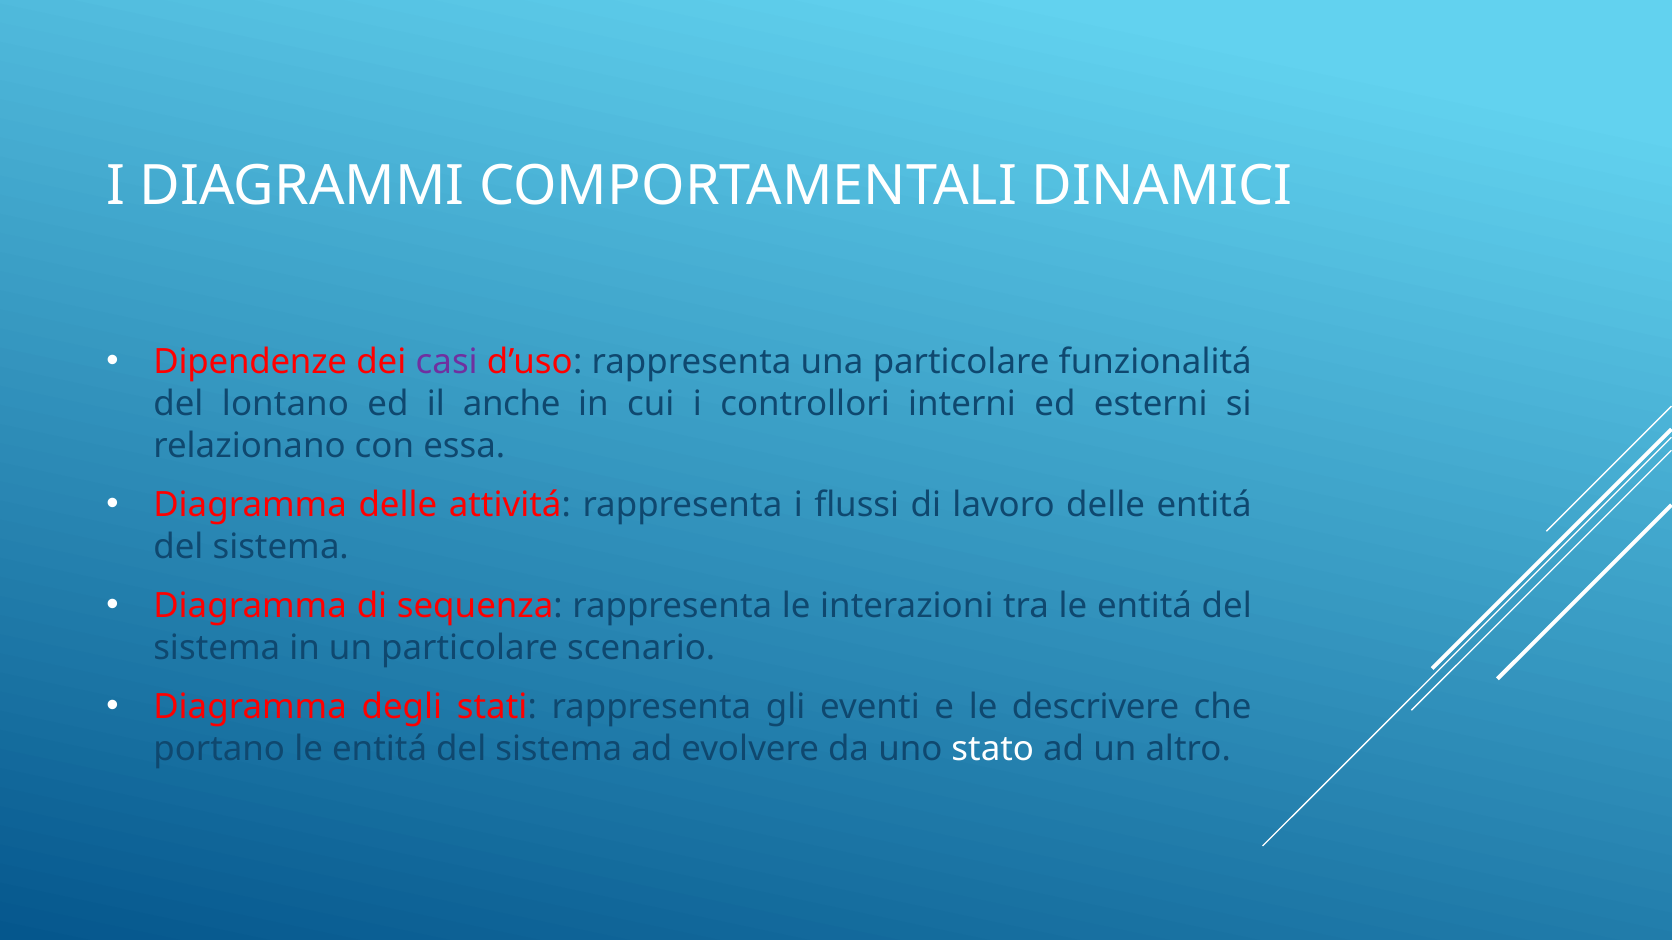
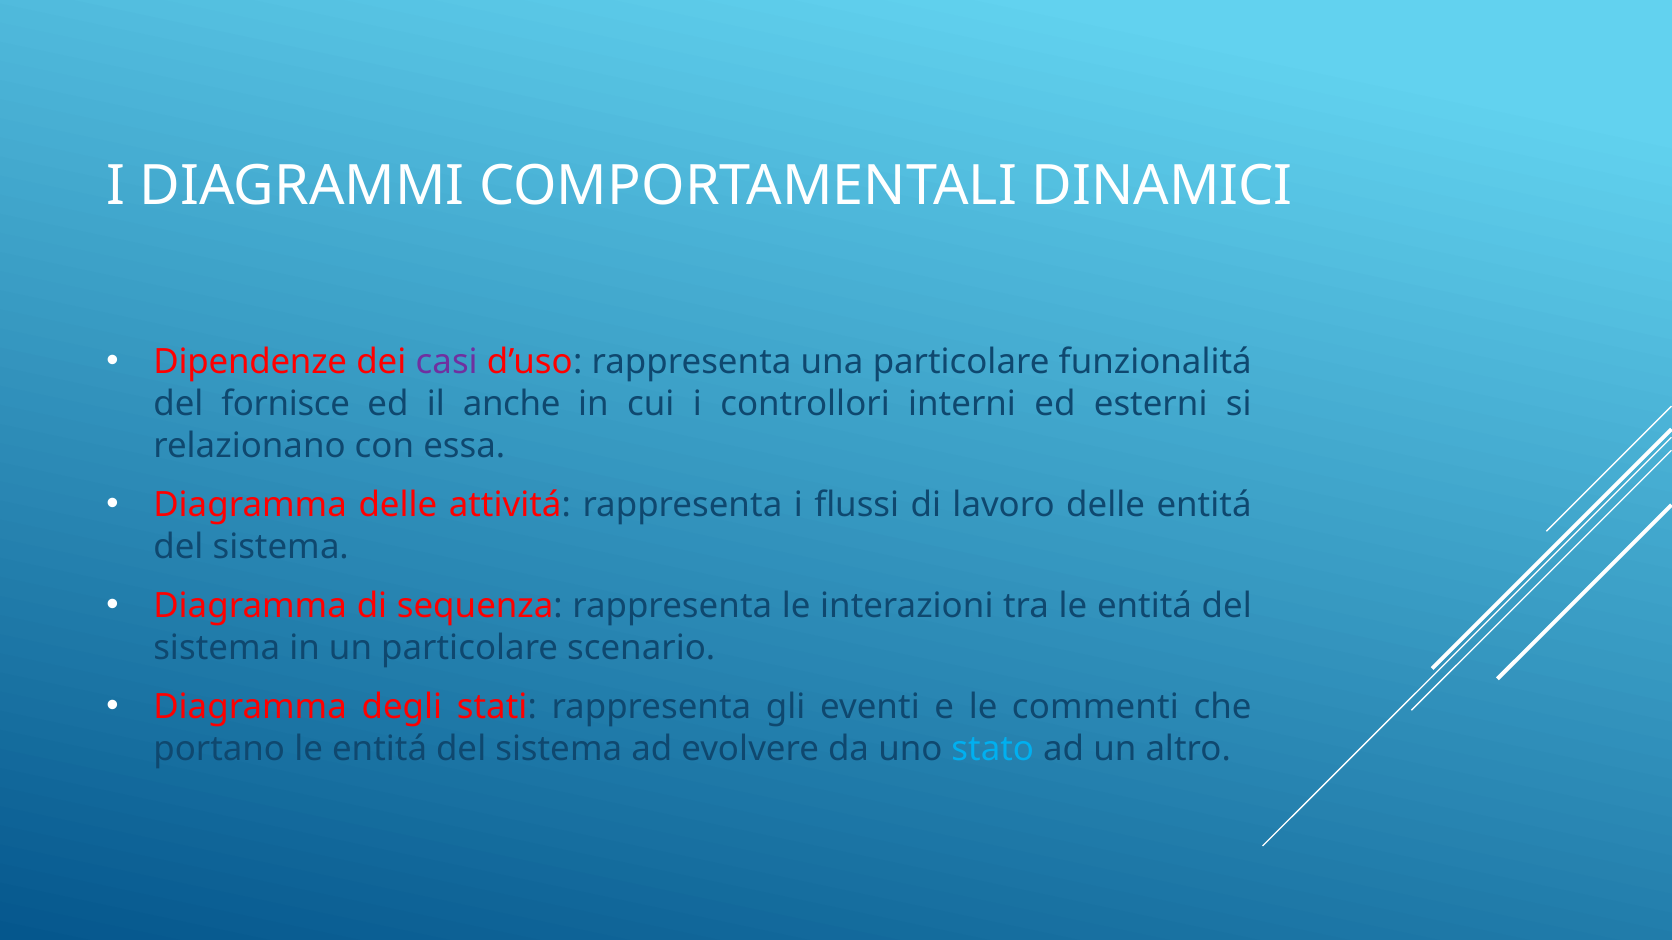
lontano: lontano -> fornisce (286, 404)
descrivere: descrivere -> commenti (1095, 708)
stato colour: white -> light blue (993, 750)
